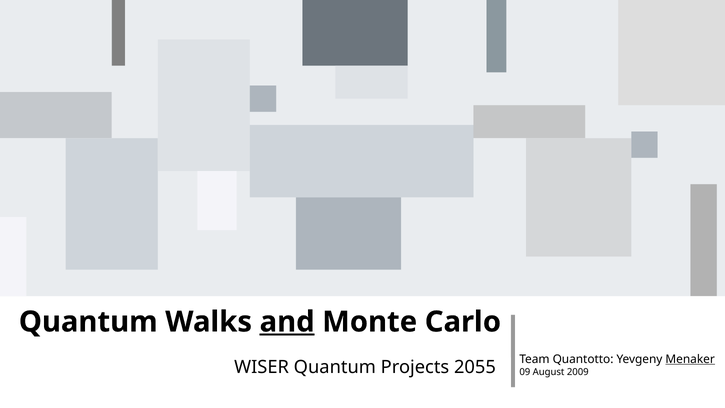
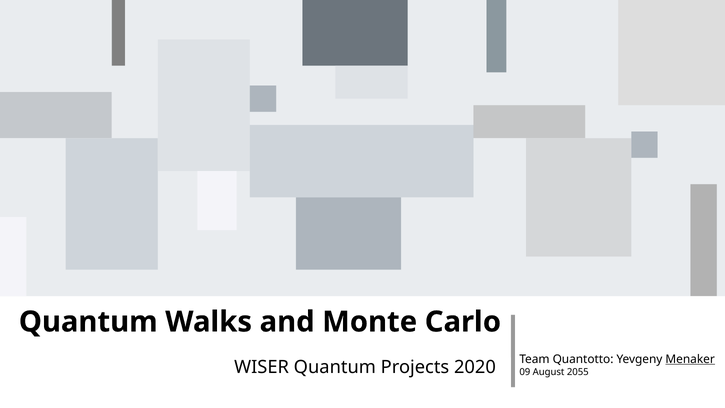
and underline: present -> none (287, 322)
2055: 2055 -> 2020 (475, 367)
2009: 2009 -> 2055 (578, 372)
